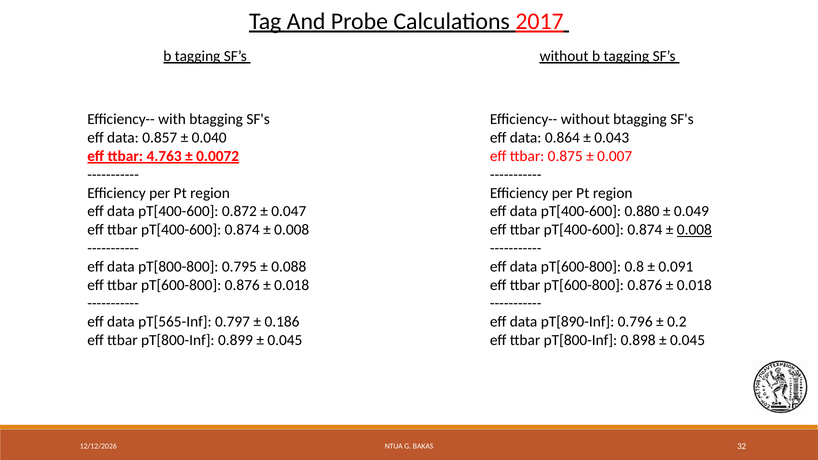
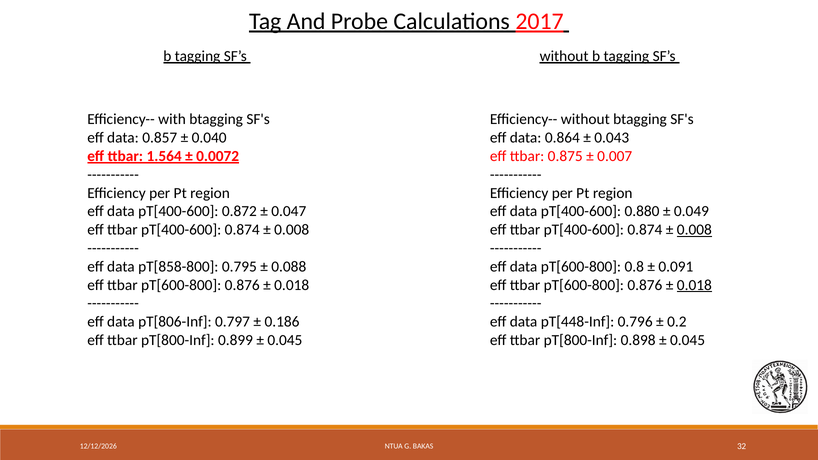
4.763: 4.763 -> 1.564 (164, 156)
pT[800-800: pT[800-800 -> pT[858-800 (178, 267)
0.018 underline: none -> present (694, 285)
pT[565-Inf: pT[565-Inf -> pT[806-Inf (175, 322)
pT[890-Inf: pT[890-Inf -> pT[448-Inf (578, 322)
